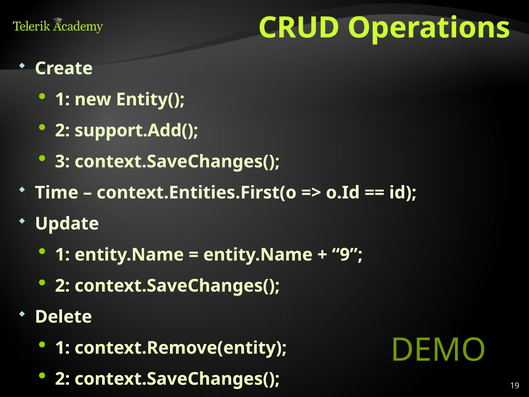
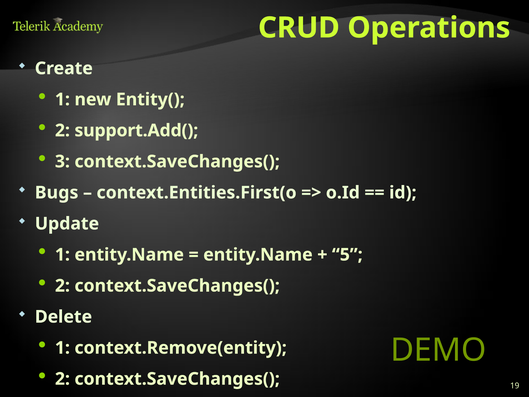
Time: Time -> Bugs (57, 192)
9: 9 -> 5 (347, 255)
